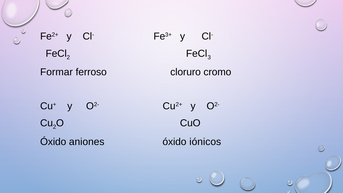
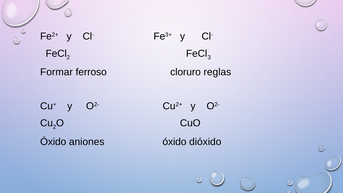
cromo: cromo -> reglas (217, 72)
iónicos: iónicos -> dióxido (205, 142)
